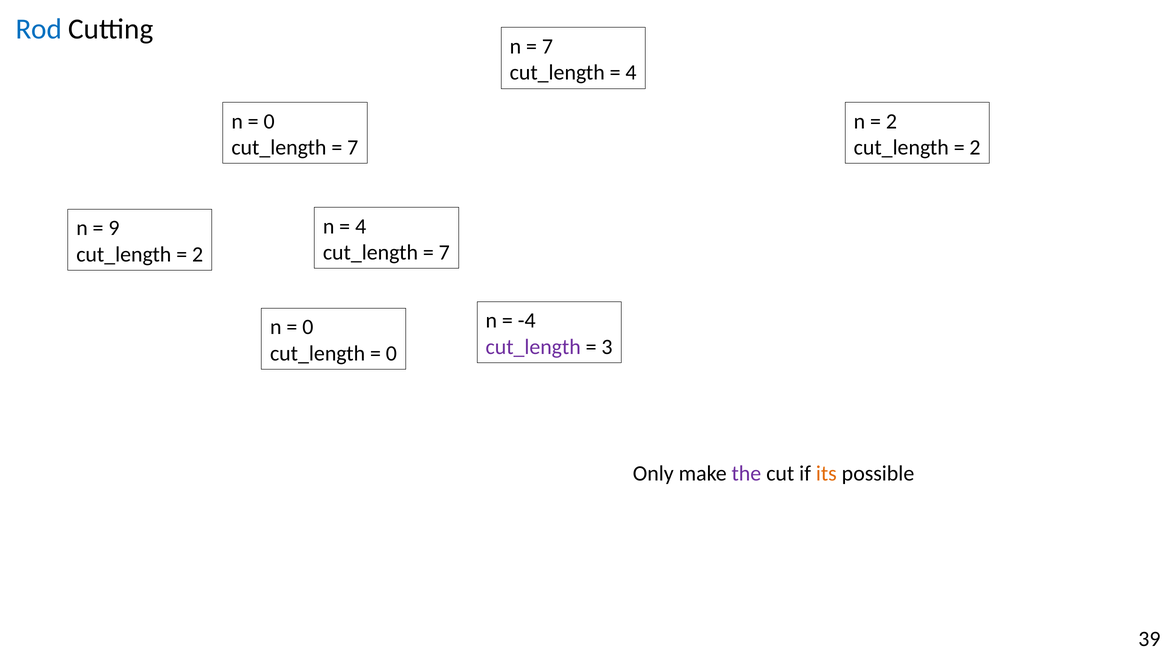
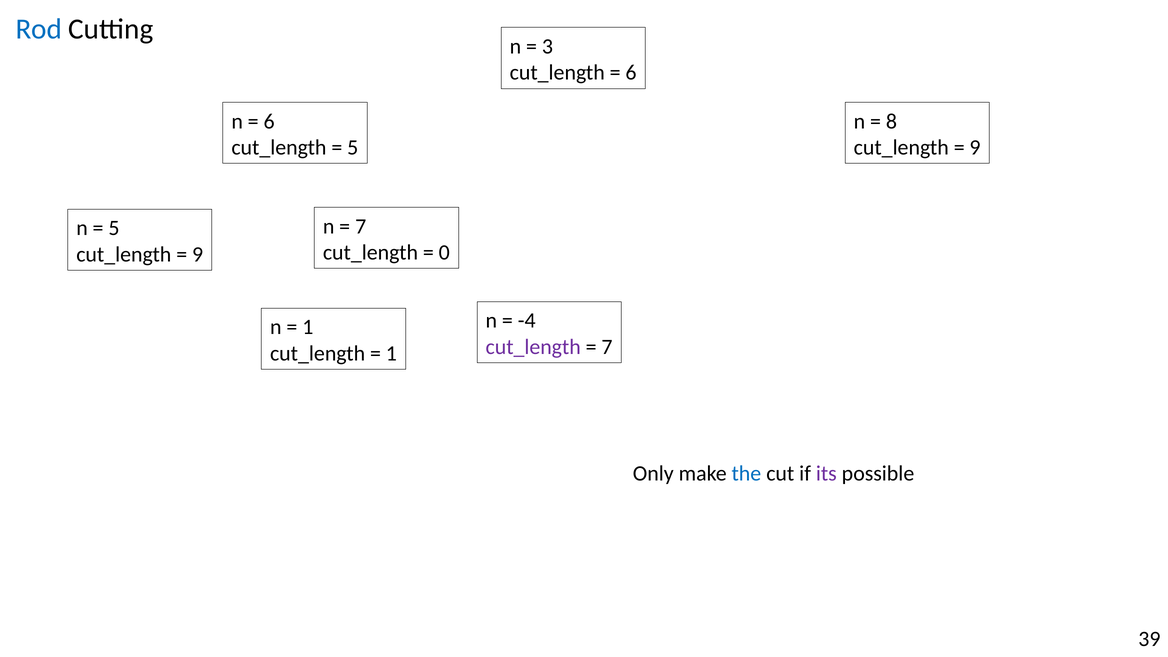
7: 7 -> 3 (547, 46)
4: 4 -> 6 (631, 73)
0: 0 -> 6 (269, 121)
2: 2 -> 8 (891, 121)
7: 7 -> 5 (353, 148)
2: 2 -> 9 (975, 148)
4: 4 -> 7 (361, 226)
9: 9 -> 5 (114, 228)
7: 7 -> 0 (444, 253)
2: 2 -> 9 (198, 254)
0: 0 -> 1 (308, 327)
3: 3 -> 7 (607, 347)
0: 0 -> 1 (391, 353)
the colour: purple -> blue (746, 473)
its colour: orange -> purple (826, 473)
